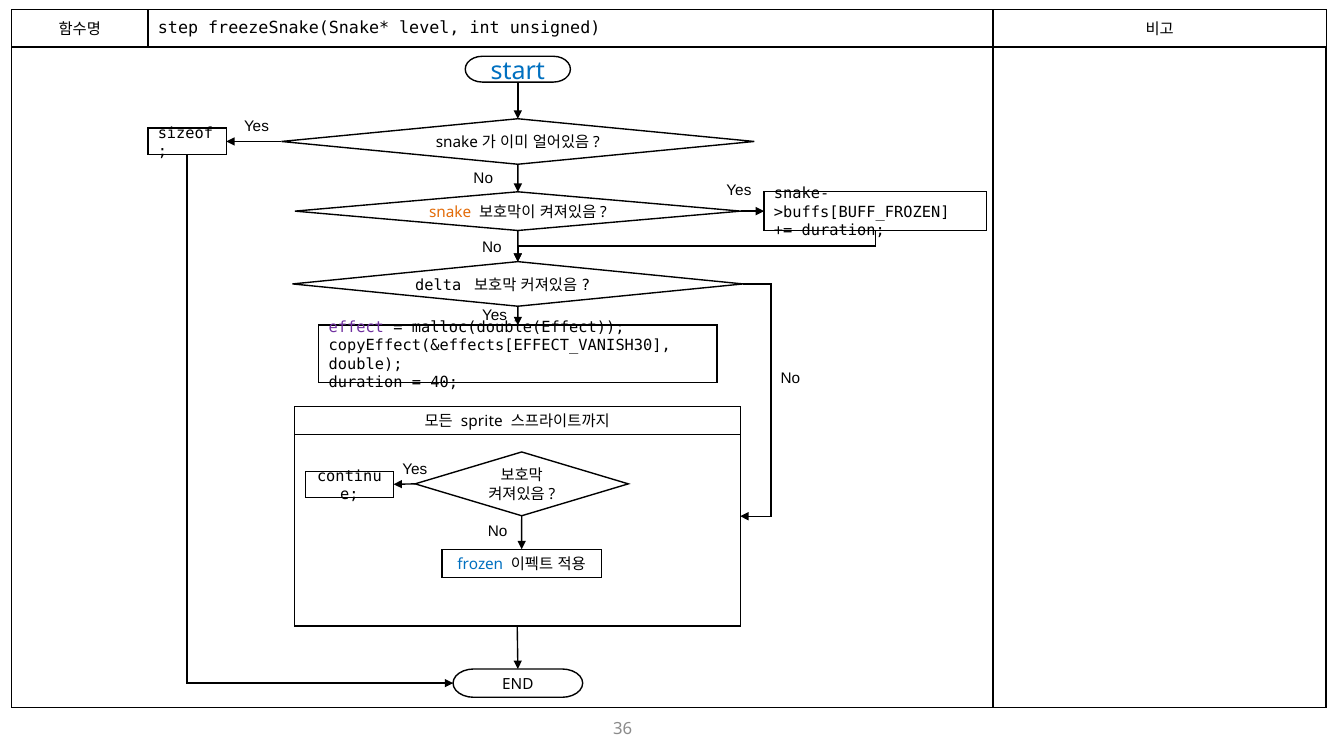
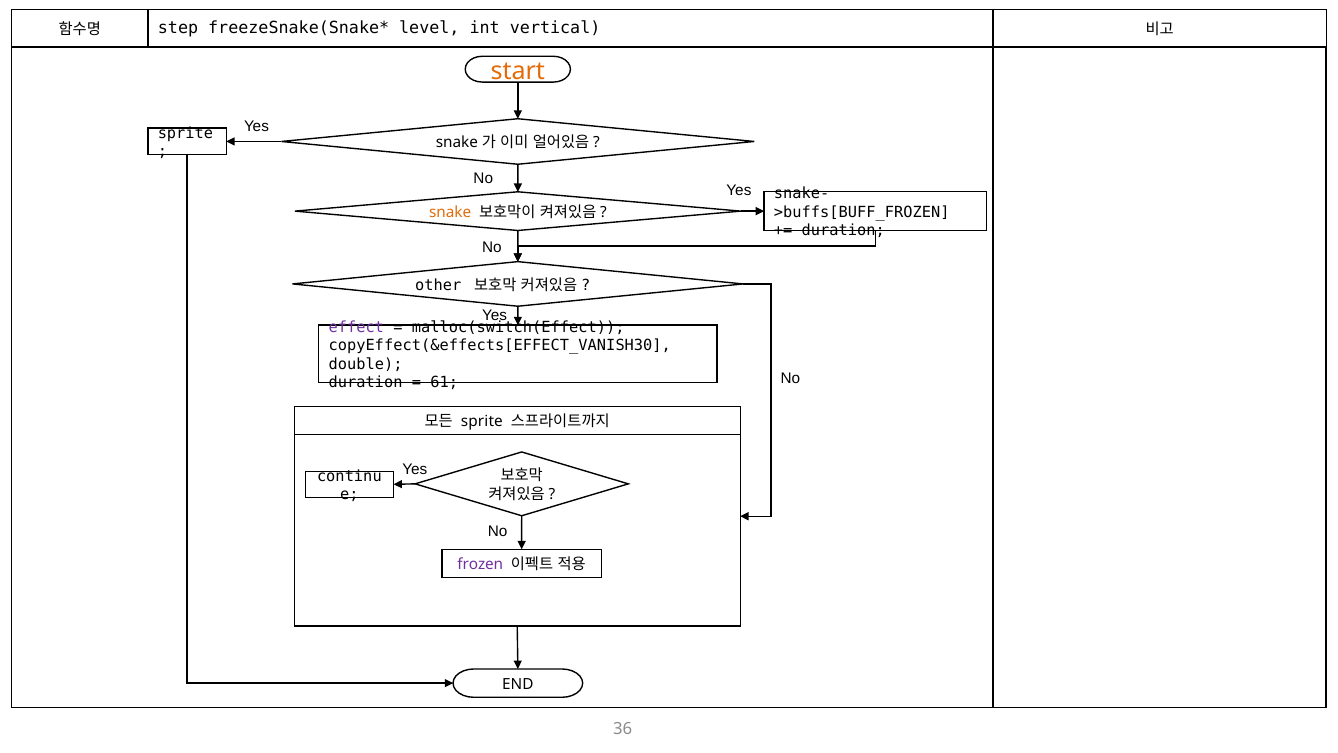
unsigned: unsigned -> vertical (555, 28)
start colour: blue -> orange (518, 71)
sizeof: sizeof -> sprite (185, 133)
delta: delta -> other (438, 285)
malloc(double(Effect: malloc(double(Effect -> malloc(switch(Effect (518, 327)
40: 40 -> 61 (444, 382)
frozen colour: blue -> purple (480, 564)
